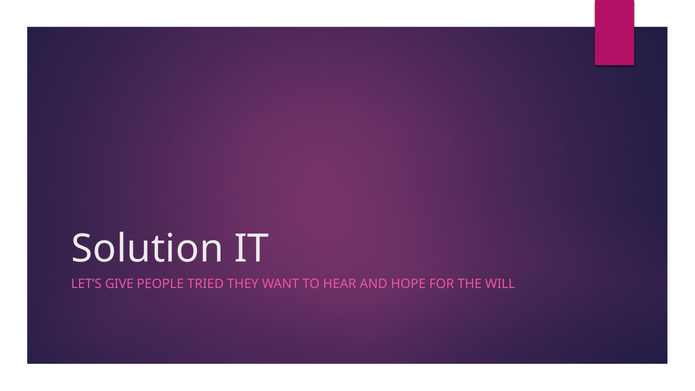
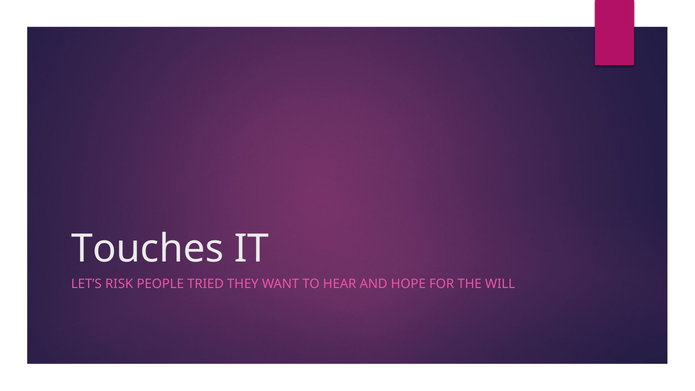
Solution: Solution -> Touches (148, 249)
GIVE: GIVE -> RISK (119, 284)
